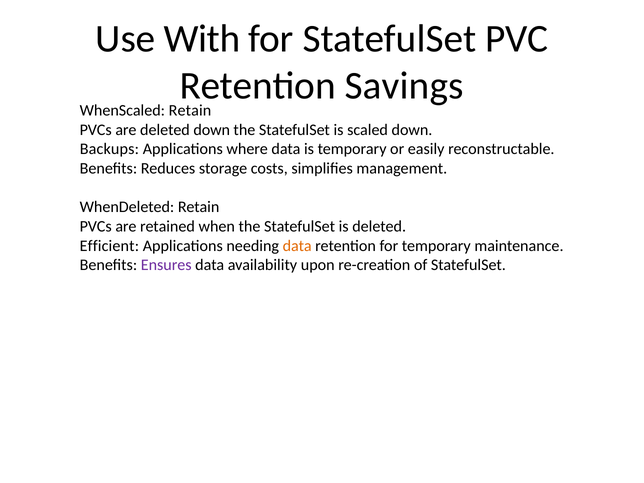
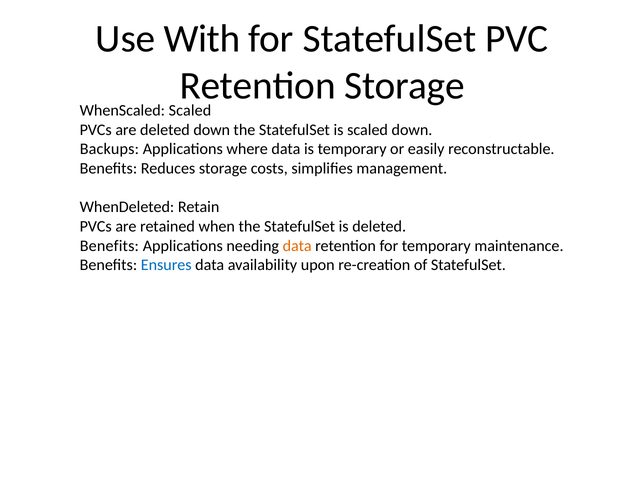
Retention Savings: Savings -> Storage (404, 86)
WhenScaled Retain: Retain -> Scaled (190, 111)
Efficient: Efficient -> Benefits (109, 246)
Ensures colour: purple -> blue (166, 265)
